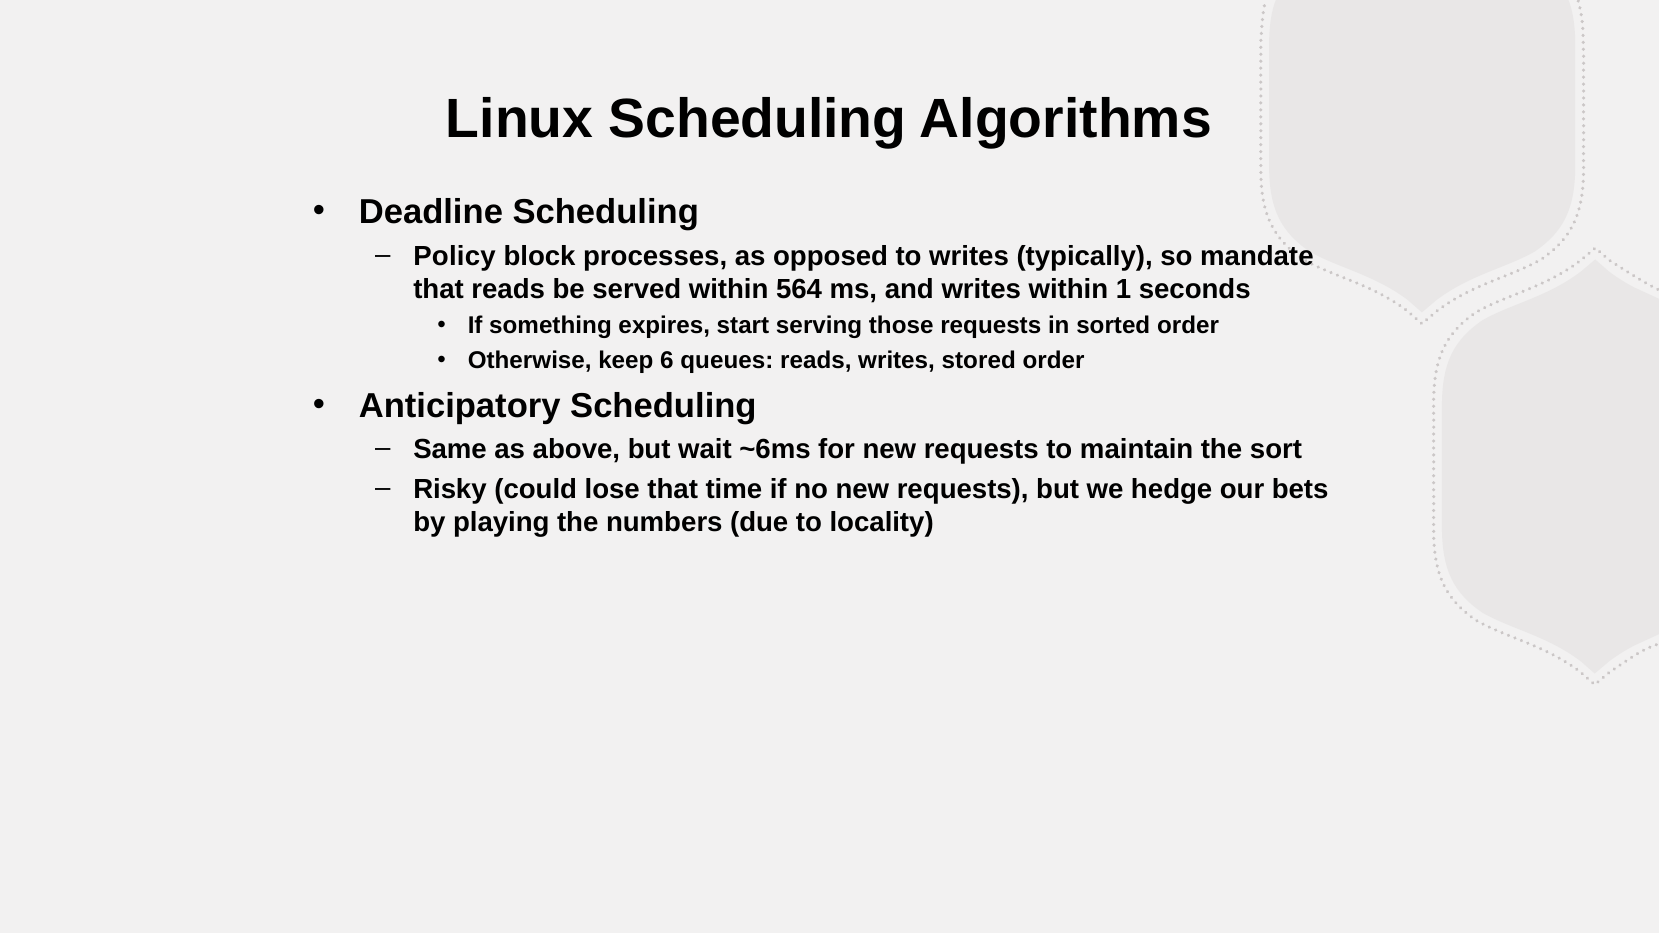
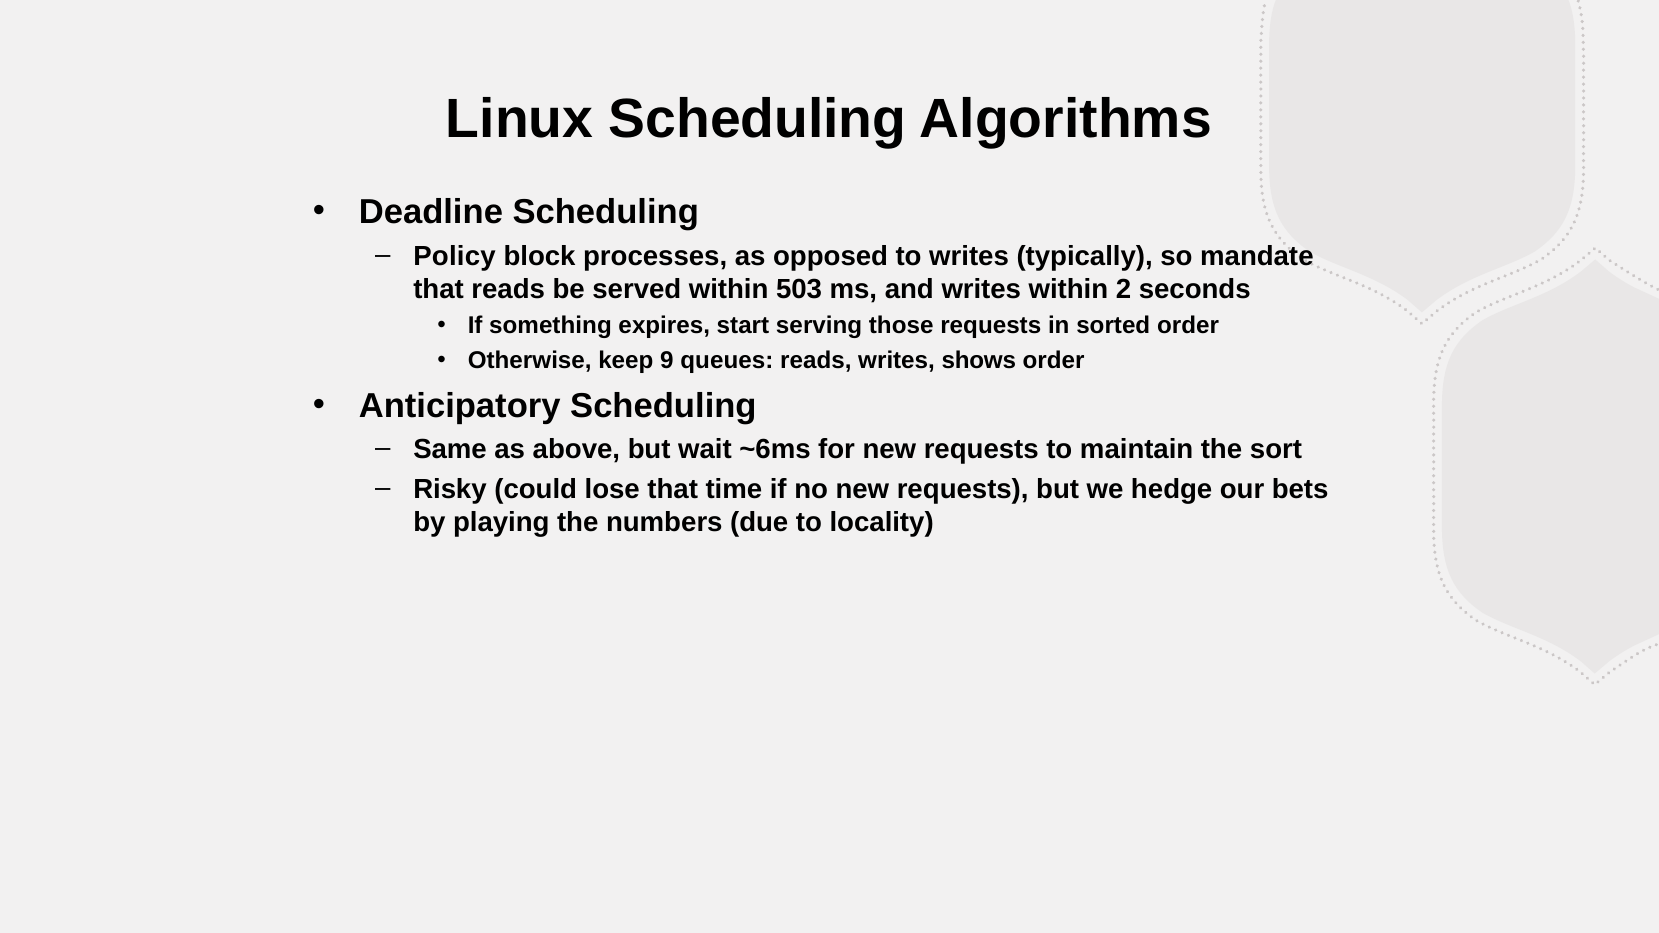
564: 564 -> 503 (799, 289)
1: 1 -> 2 (1123, 289)
6: 6 -> 9 (667, 361)
stored: stored -> shows (979, 361)
